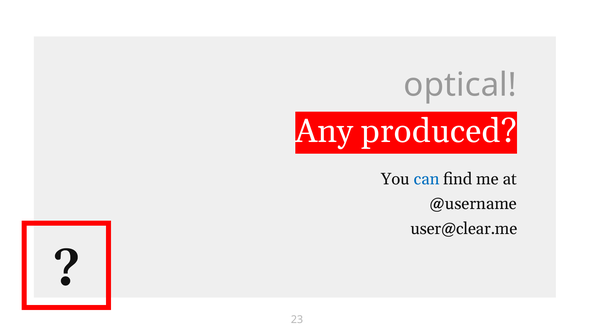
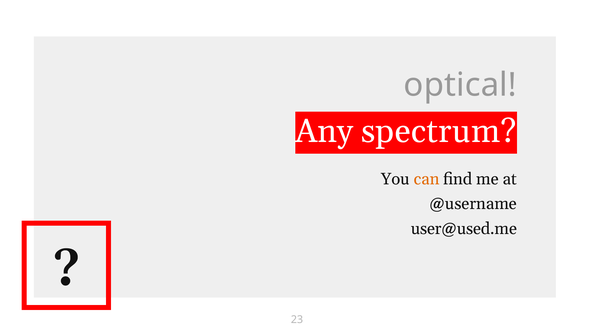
produced: produced -> spectrum (439, 131)
can colour: blue -> orange (427, 179)
user@clear.me: user@clear.me -> user@used.me (464, 229)
